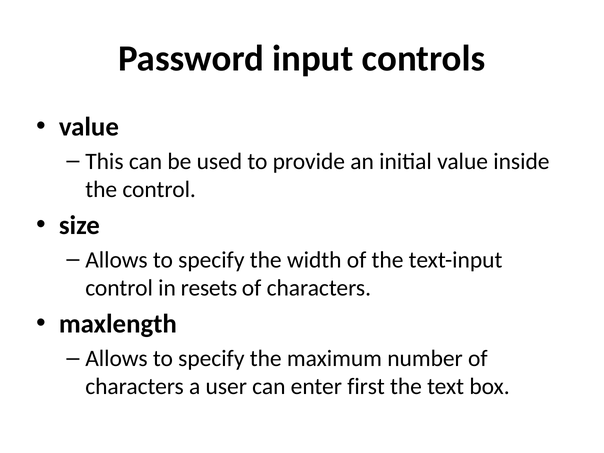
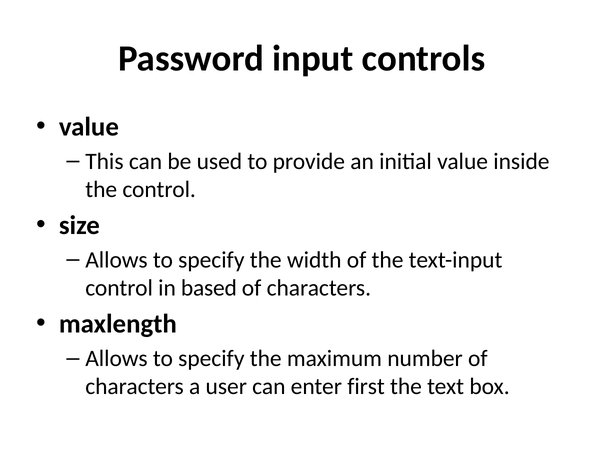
resets: resets -> based (209, 288)
